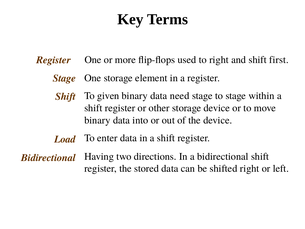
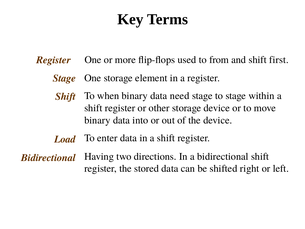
to right: right -> from (219, 60)
given: given -> when (108, 96)
